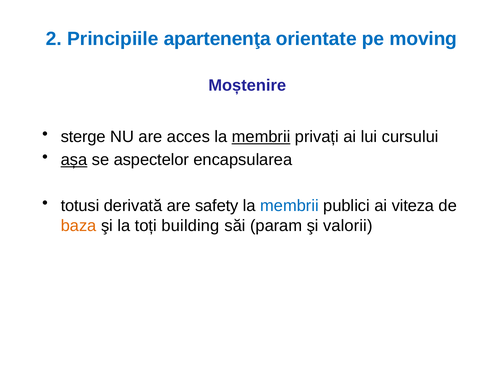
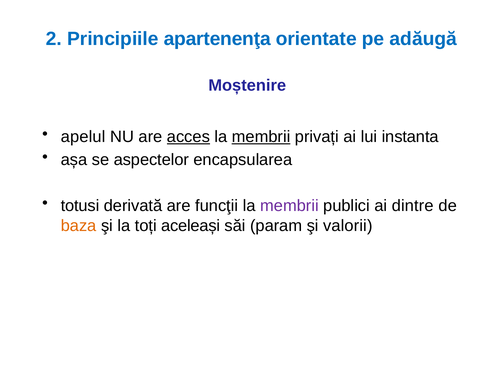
moving: moving -> adăugă (423, 39)
sterge: sterge -> apelul (83, 137)
acces underline: none -> present (188, 137)
cursului: cursului -> instanta (410, 137)
așa underline: present -> none (74, 160)
safety: safety -> funcţii (217, 206)
membrii colour: blue -> purple (289, 206)
viteza: viteza -> dintre (413, 206)
building: building -> aceleași (191, 226)
